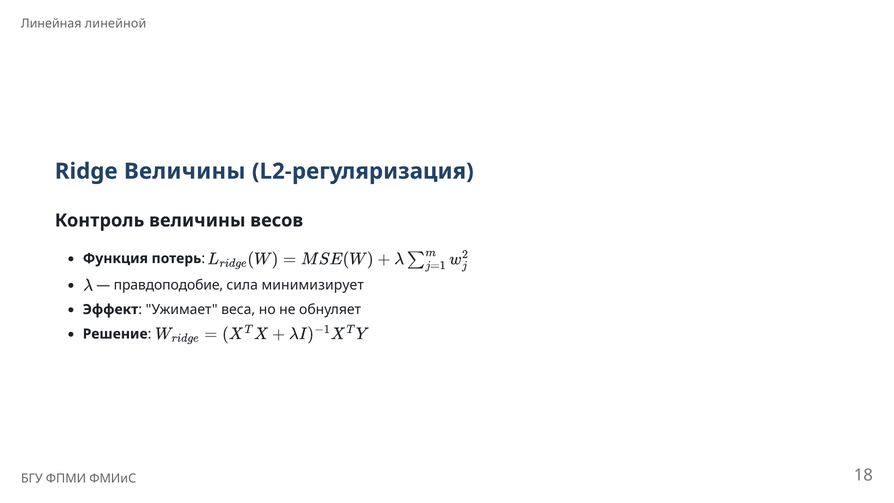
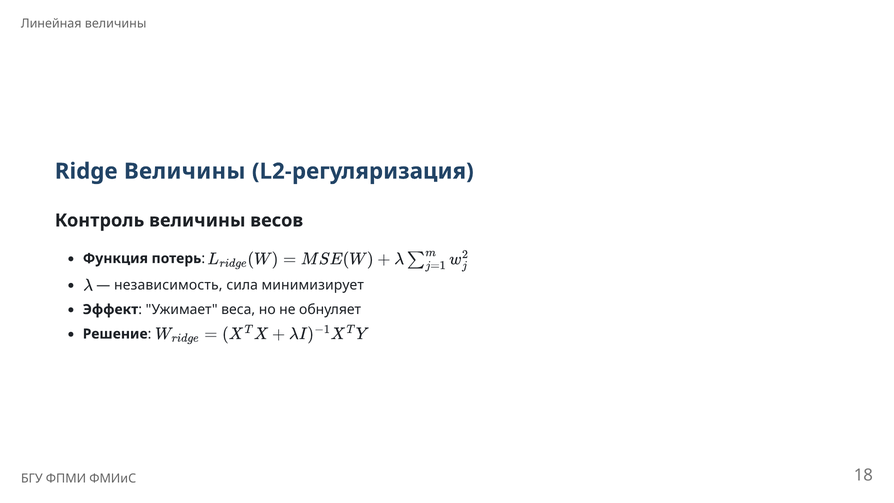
Линейная линейной: линейной -> величины (116, 24)
правдоподобие: правдоподобие -> независимость (168, 285)
